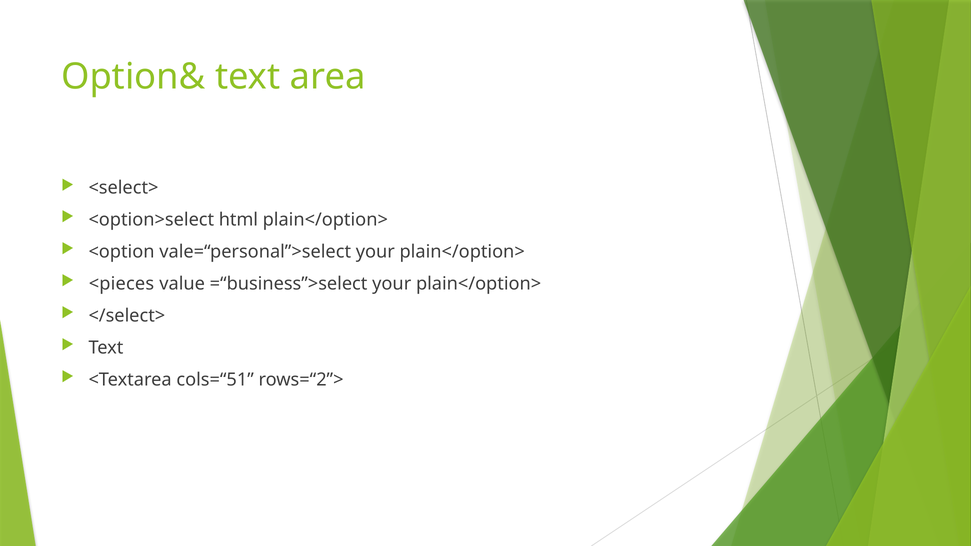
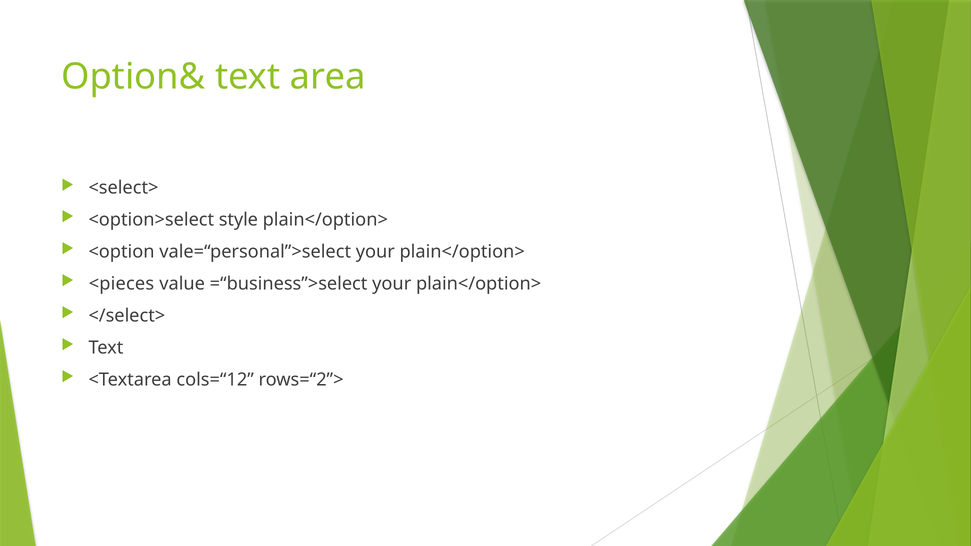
html: html -> style (238, 220)
cols=“51: cols=“51 -> cols=“12 (215, 380)
